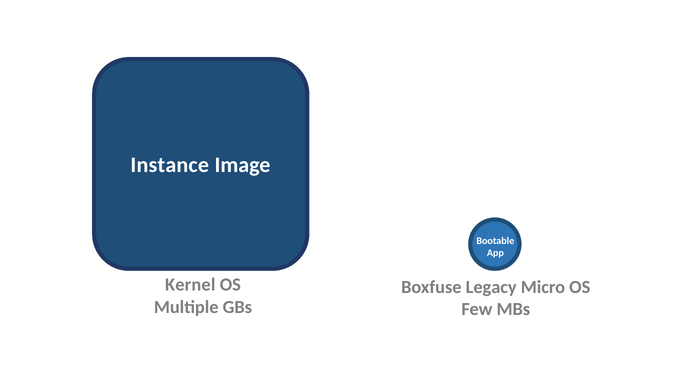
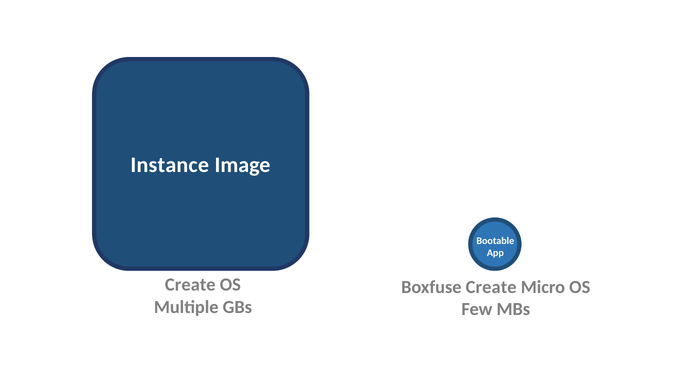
Kernel: Kernel -> Create (190, 284)
Boxfuse Legacy: Legacy -> Create (491, 287)
